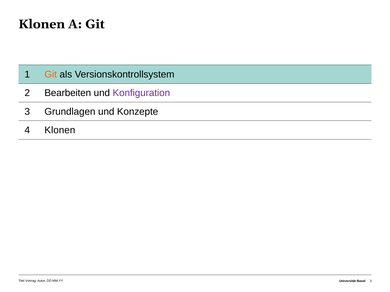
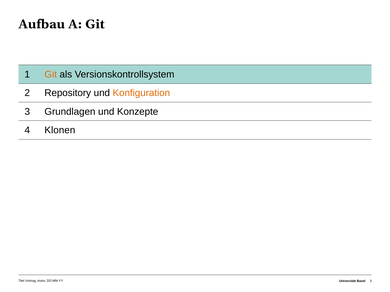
Klonen: Klonen -> Aufbau (42, 24)
Bearbeiten: Bearbeiten -> Repository (68, 93)
Konfiguration colour: purple -> orange (141, 93)
